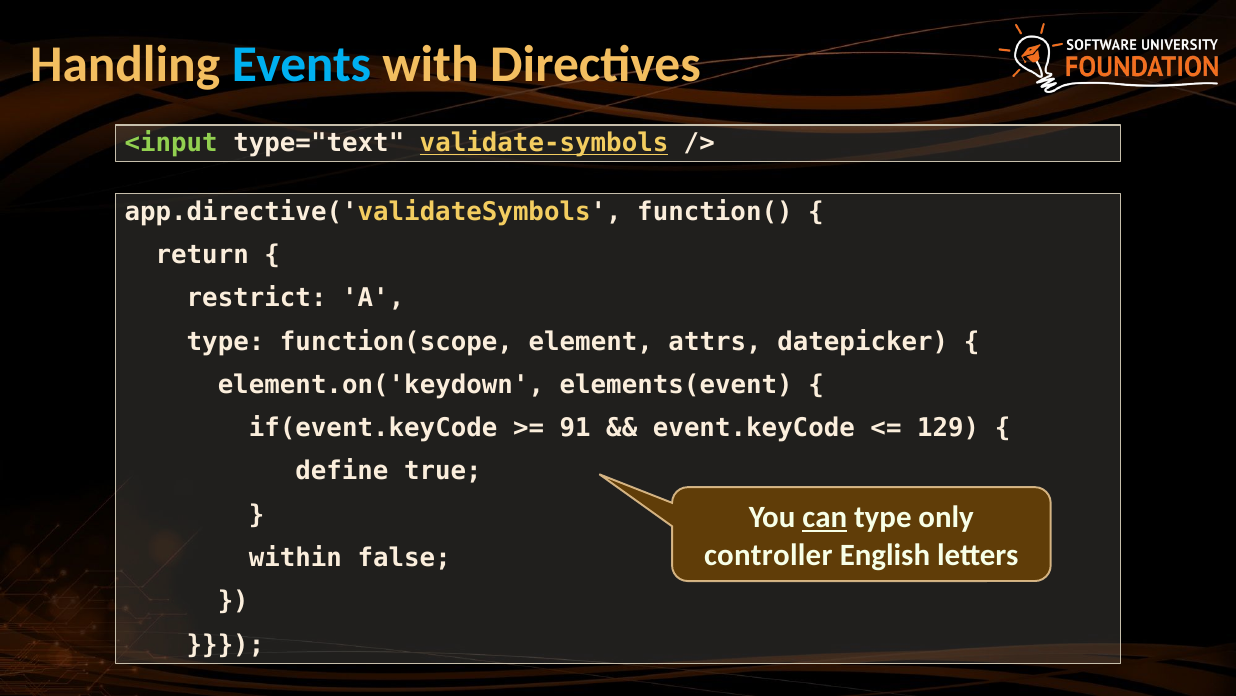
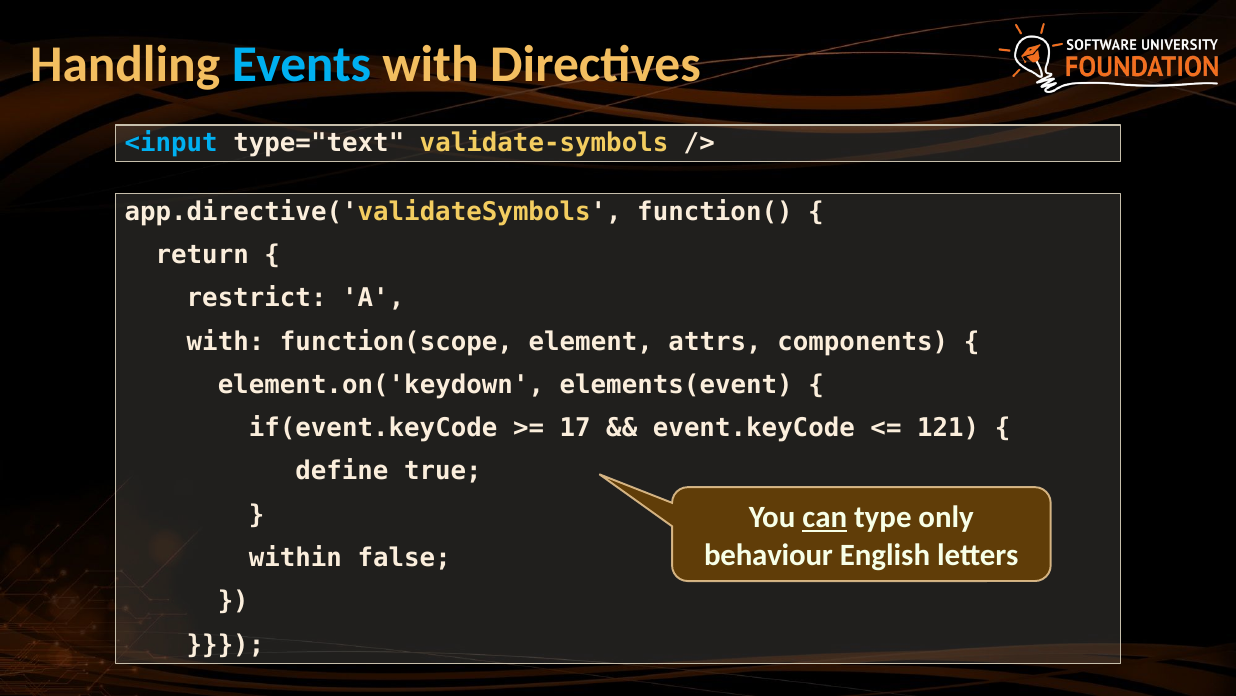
<input colour: light green -> light blue (171, 143)
validate-symbols underline: present -> none (544, 143)
type: type -> with (226, 341)
datepicker: datepicker -> components (863, 341)
91: 91 -> 17 (575, 428)
129: 129 -> 121 (948, 428)
controller: controller -> behaviour (768, 554)
